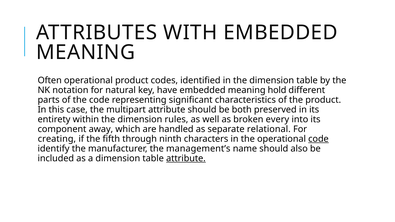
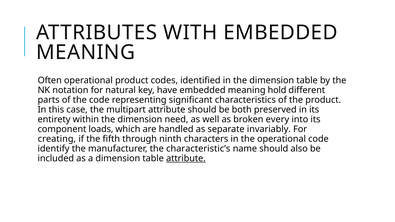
rules: rules -> need (176, 119)
away: away -> loads (101, 129)
relational: relational -> invariably (269, 129)
code underline: present -> none (318, 139)
management’s: management’s -> characteristic’s (198, 149)
